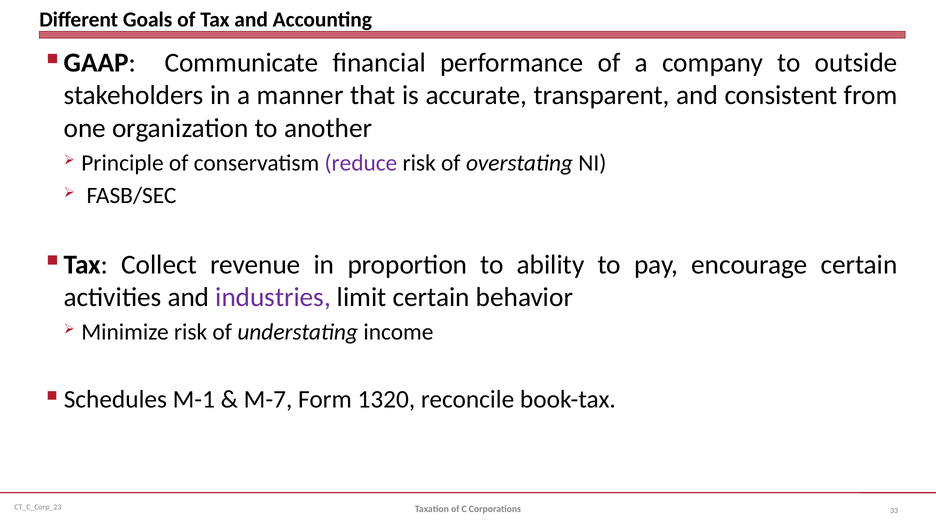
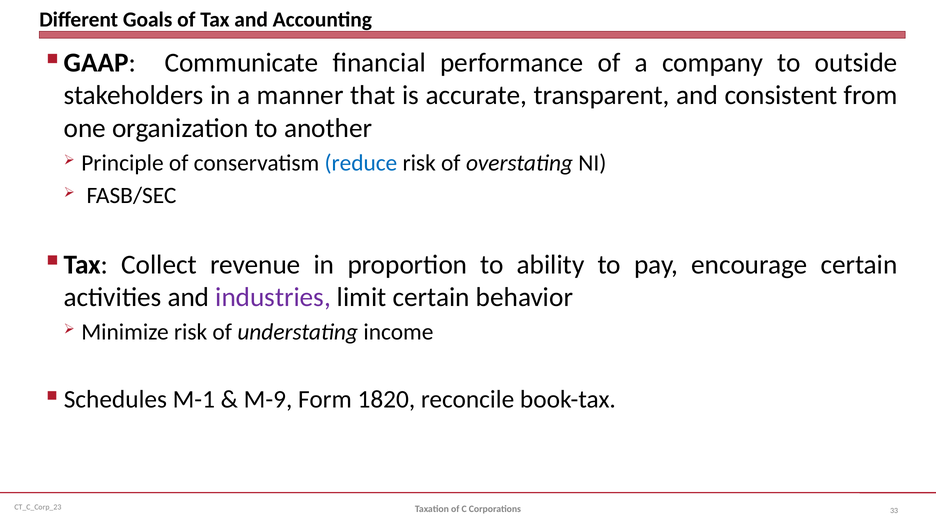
reduce colour: purple -> blue (361, 163)
M-7: M-7 -> M-9 (268, 400)
1320: 1320 -> 1820 (386, 400)
